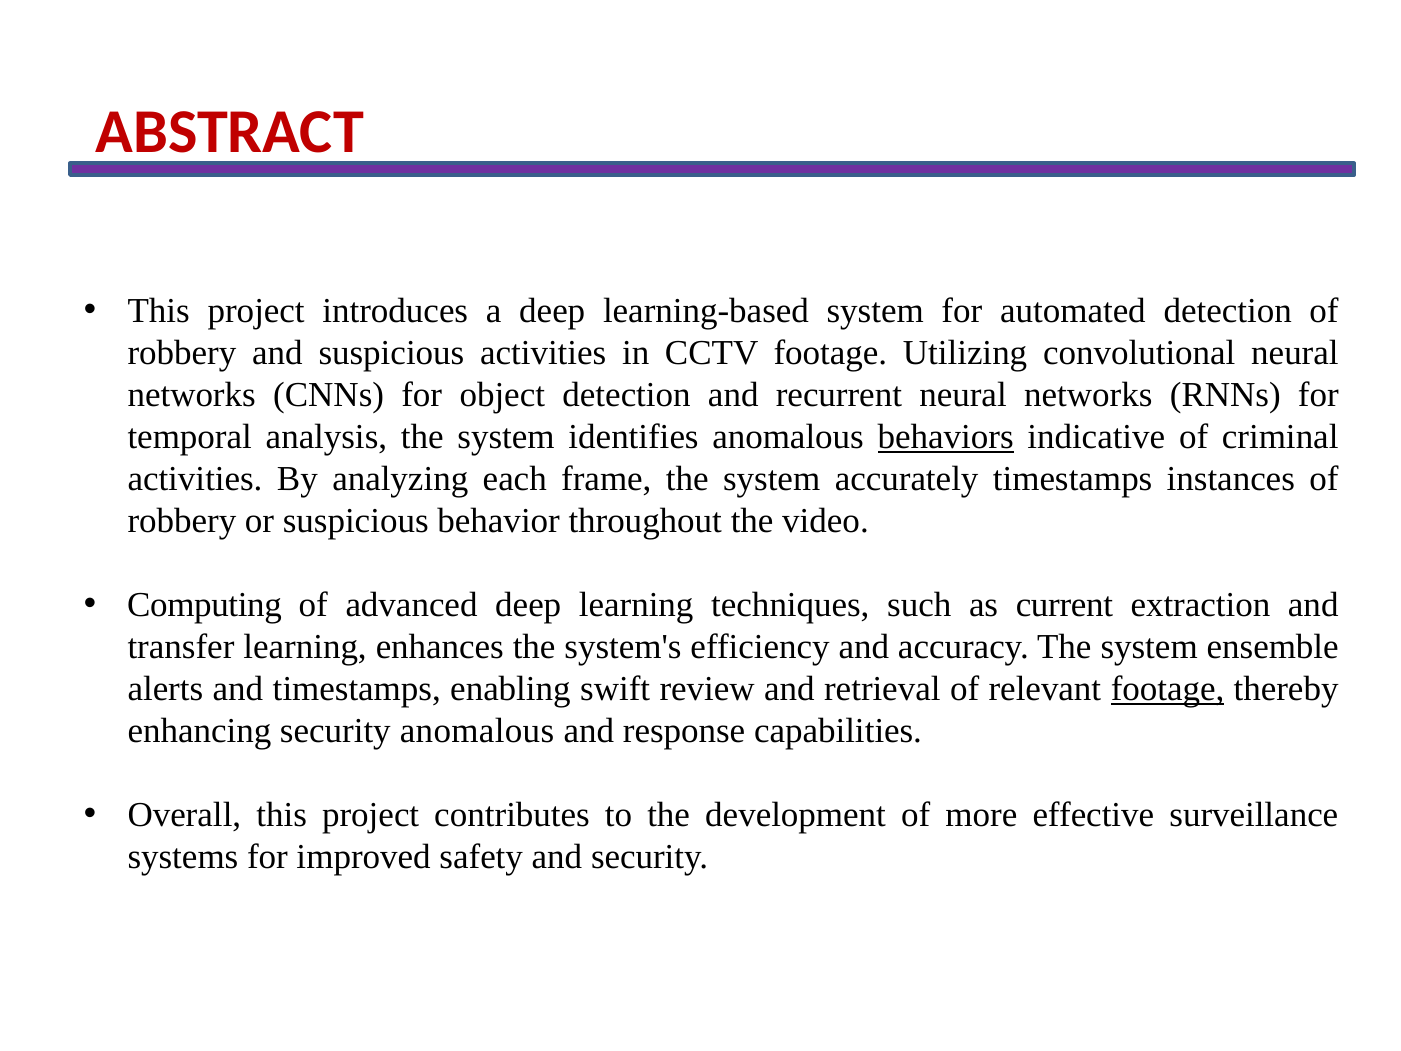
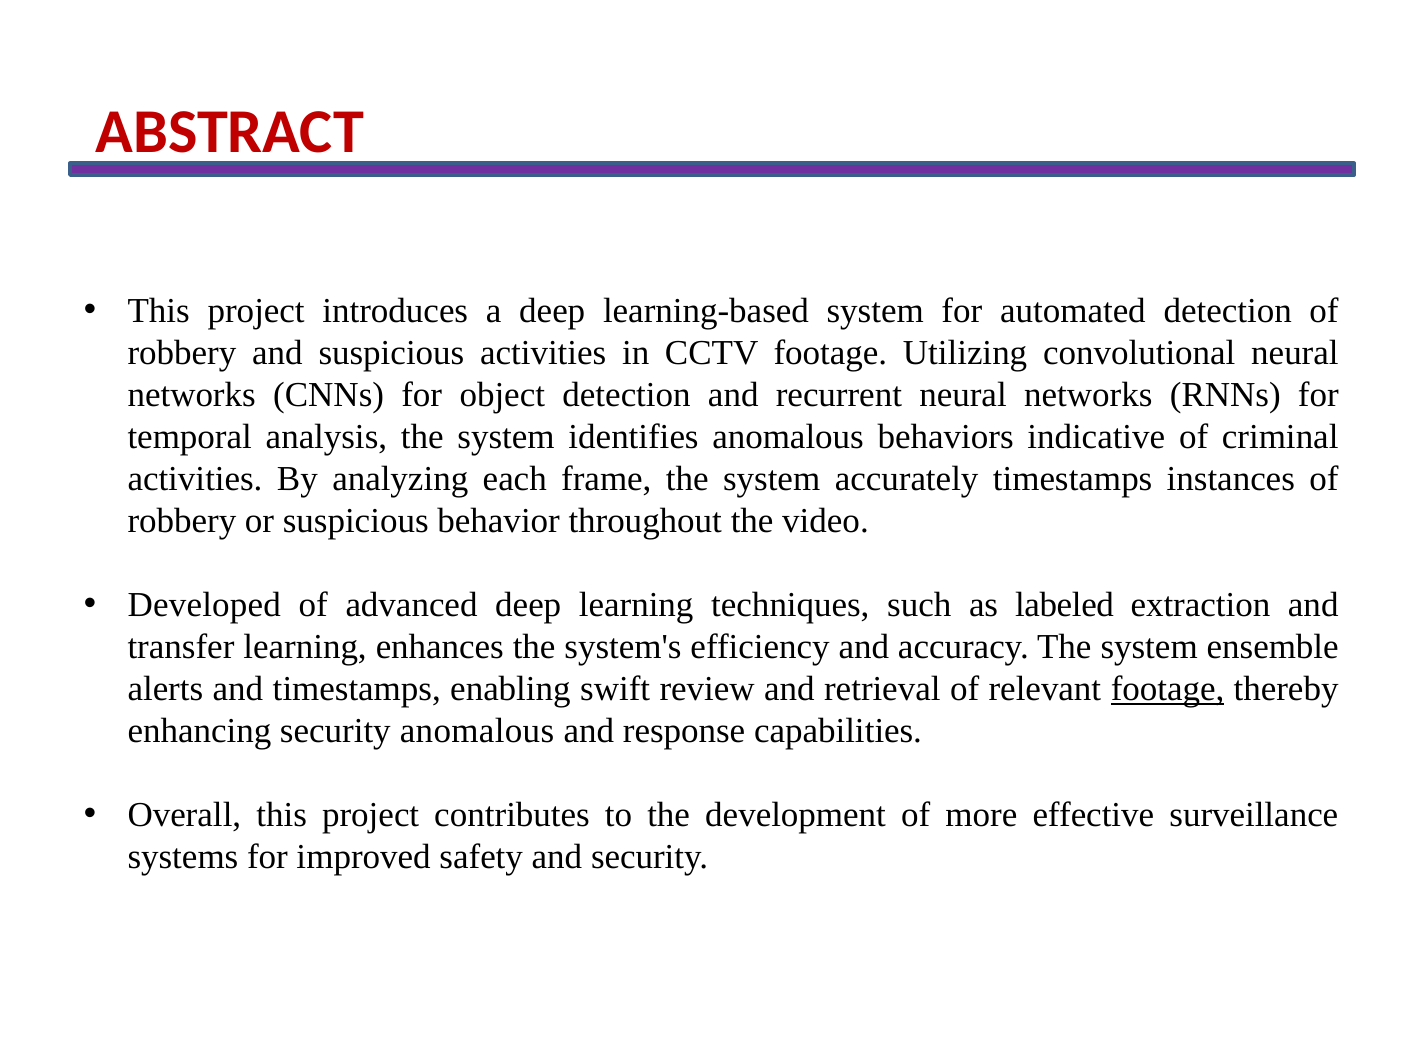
behaviors underline: present -> none (946, 437)
Computing: Computing -> Developed (204, 605)
current: current -> labeled (1065, 605)
